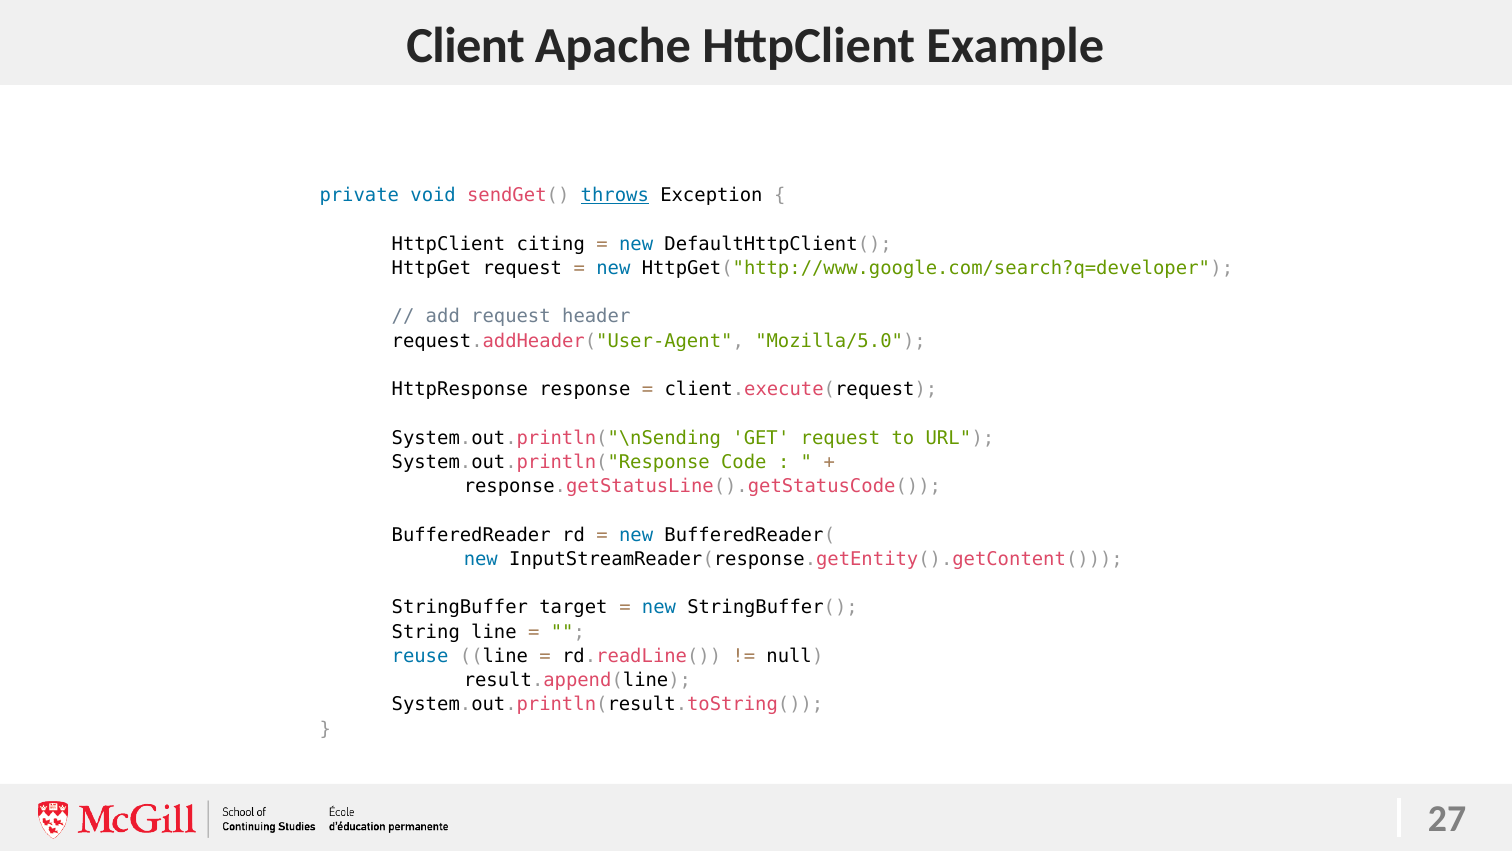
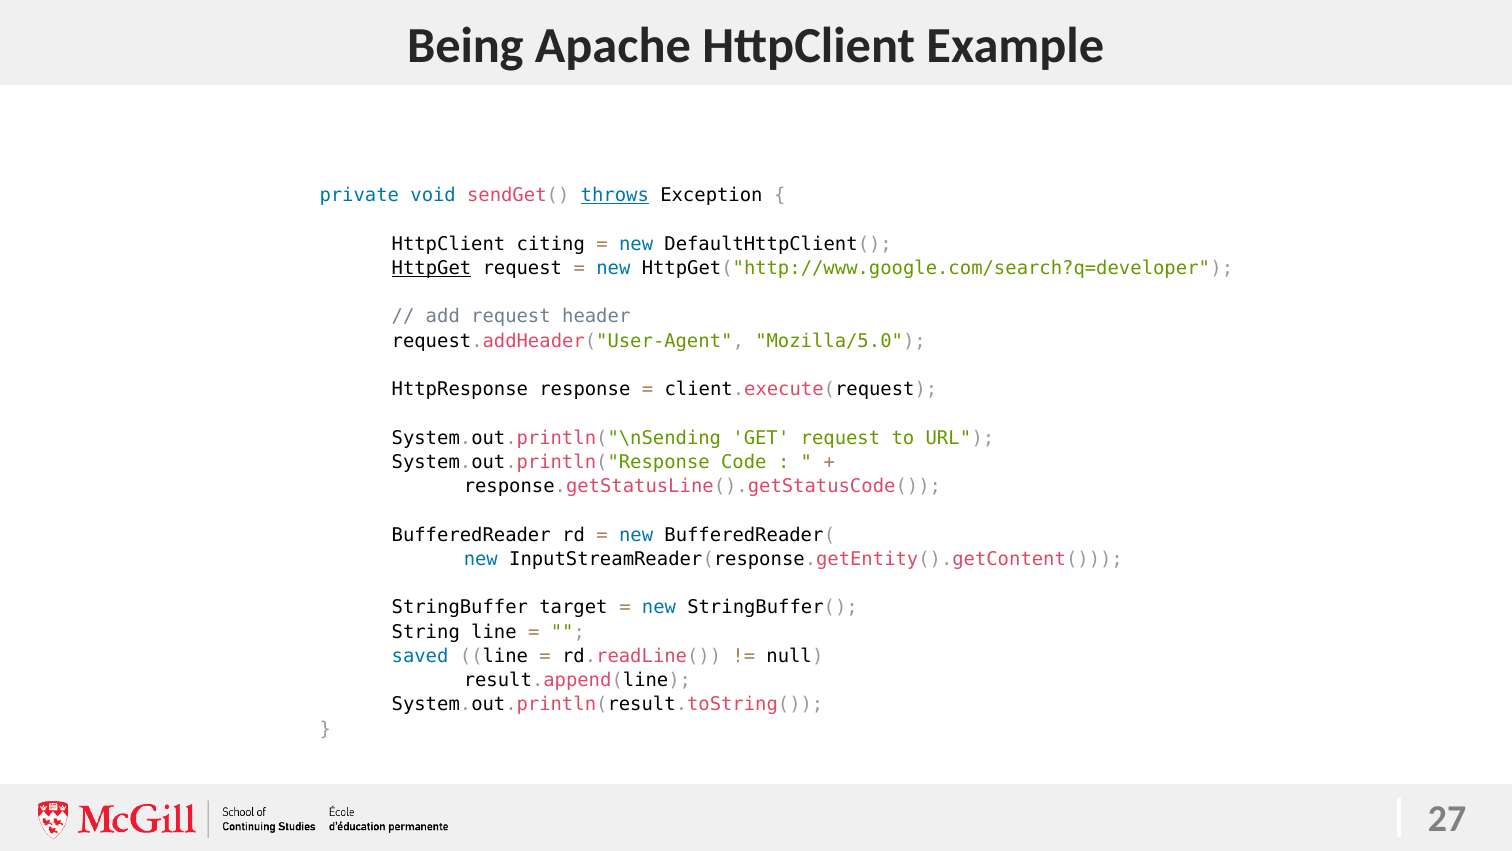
Client: Client -> Being (465, 46)
HttpGet underline: none -> present (431, 268)
reuse: reuse -> saved (420, 656)
